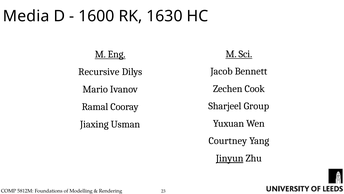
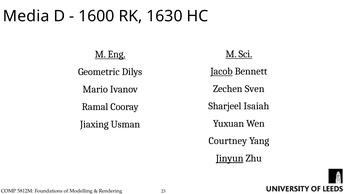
Jacob underline: none -> present (222, 71)
Recursive: Recursive -> Geometric (99, 72)
Cook: Cook -> Sven (255, 89)
Group: Group -> Isaiah (256, 106)
